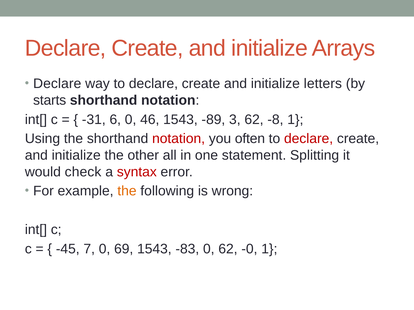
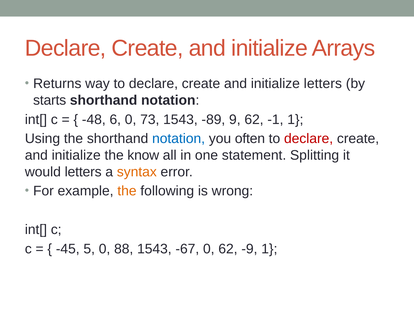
Declare: Declare -> Returns (57, 84)
-31: -31 -> -48 (94, 120)
46: 46 -> 73 (150, 120)
3: 3 -> 9 (235, 120)
-8: -8 -> -1 (275, 120)
notation colour: red -> blue (179, 139)
other: other -> know (143, 156)
would check: check -> letters (83, 172)
syntax colour: red -> orange (137, 172)
7: 7 -> 5 (89, 249)
69: 69 -> 88 (124, 249)
-83: -83 -> -67 (187, 249)
-0: -0 -> -9 (249, 249)
